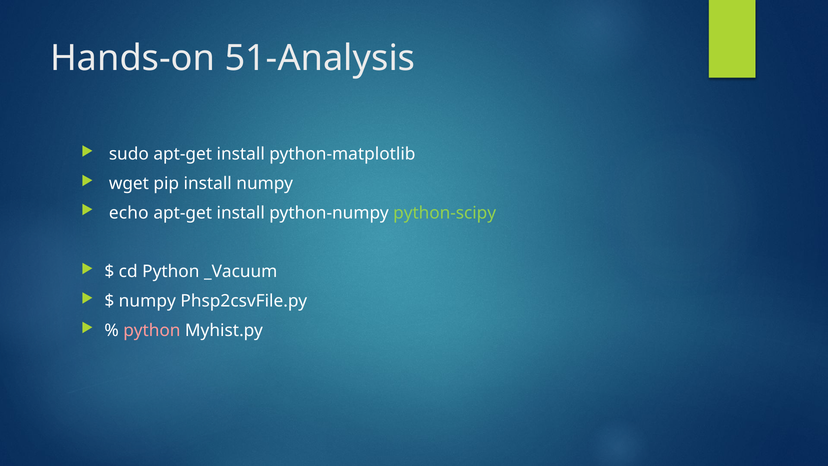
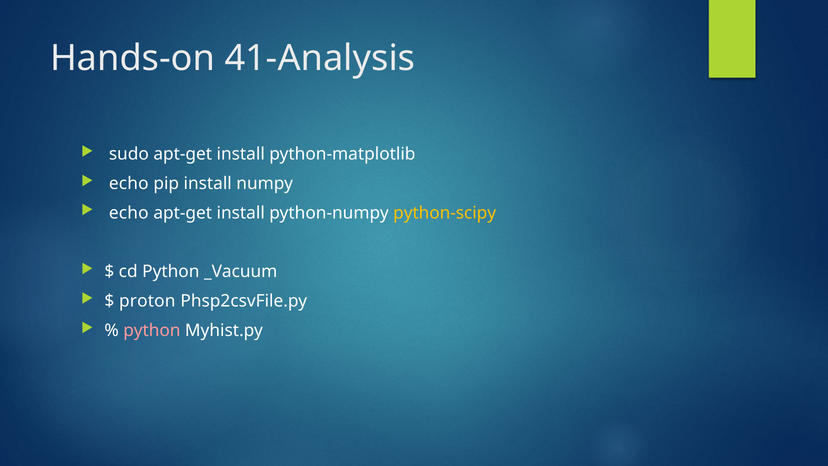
51-Analysis: 51-Analysis -> 41-Analysis (320, 58)
wget: wget -> echo (129, 183)
python-scipy colour: light green -> yellow (445, 213)
numpy: numpy -> proton (147, 301)
